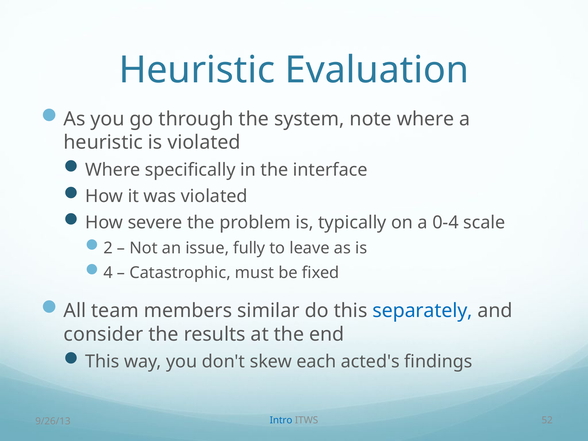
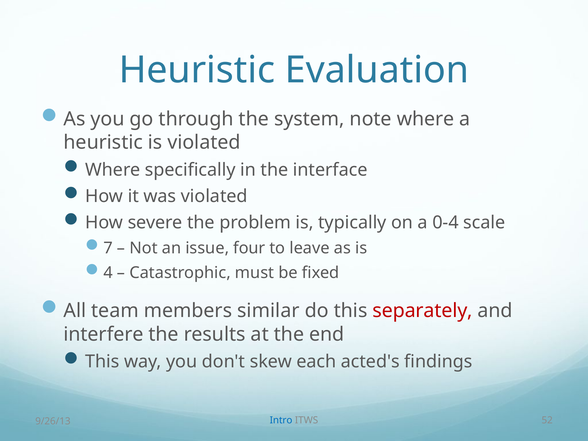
2: 2 -> 7 (108, 248)
fully: fully -> four (249, 248)
separately colour: blue -> red (422, 311)
consider: consider -> interfere (104, 334)
